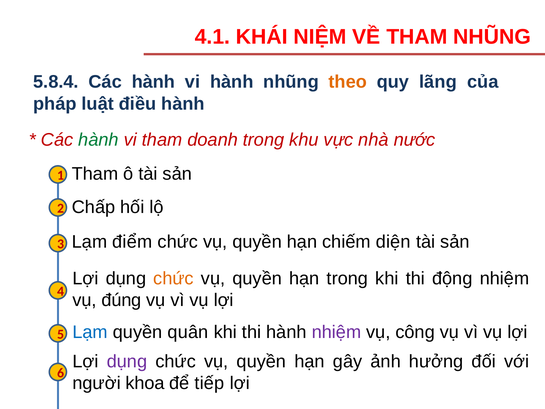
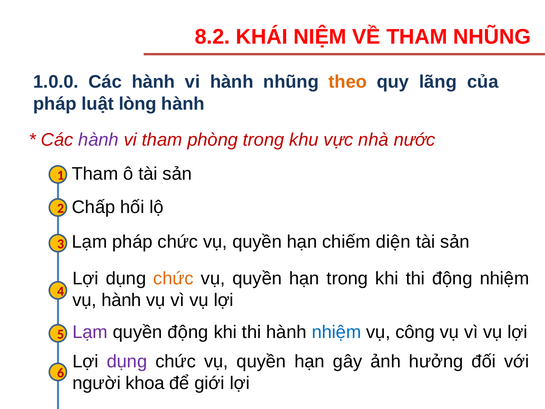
4.1: 4.1 -> 8.2 (212, 37)
5.8.4: 5.8.4 -> 1.0.0 (56, 82)
điều: điều -> lòng (138, 104)
hành colour: green -> purple (99, 140)
doanh: doanh -> phòng (213, 140)
Lạm điểm: điểm -> pháp (132, 242)
vụ đúng: đúng -> hành (121, 300)
Lạm colour: blue -> purple (90, 332)
quyền quân: quân -> động (188, 332)
nhiệm colour: purple -> blue (336, 332)
tiếp: tiếp -> giới (210, 383)
